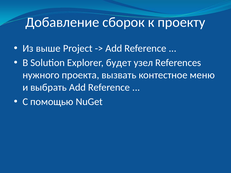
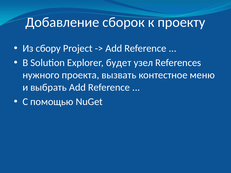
выше: выше -> сбору (48, 48)
